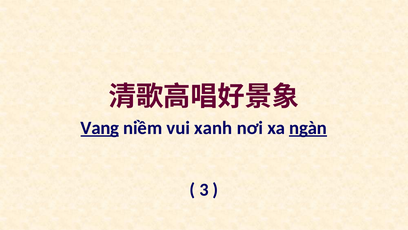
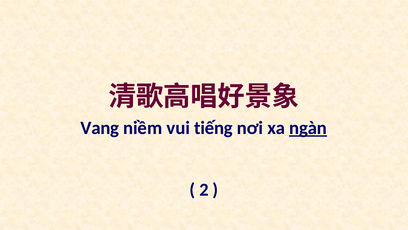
Vang underline: present -> none (100, 128)
xanh: xanh -> tiếng (213, 128)
3: 3 -> 2 (204, 189)
